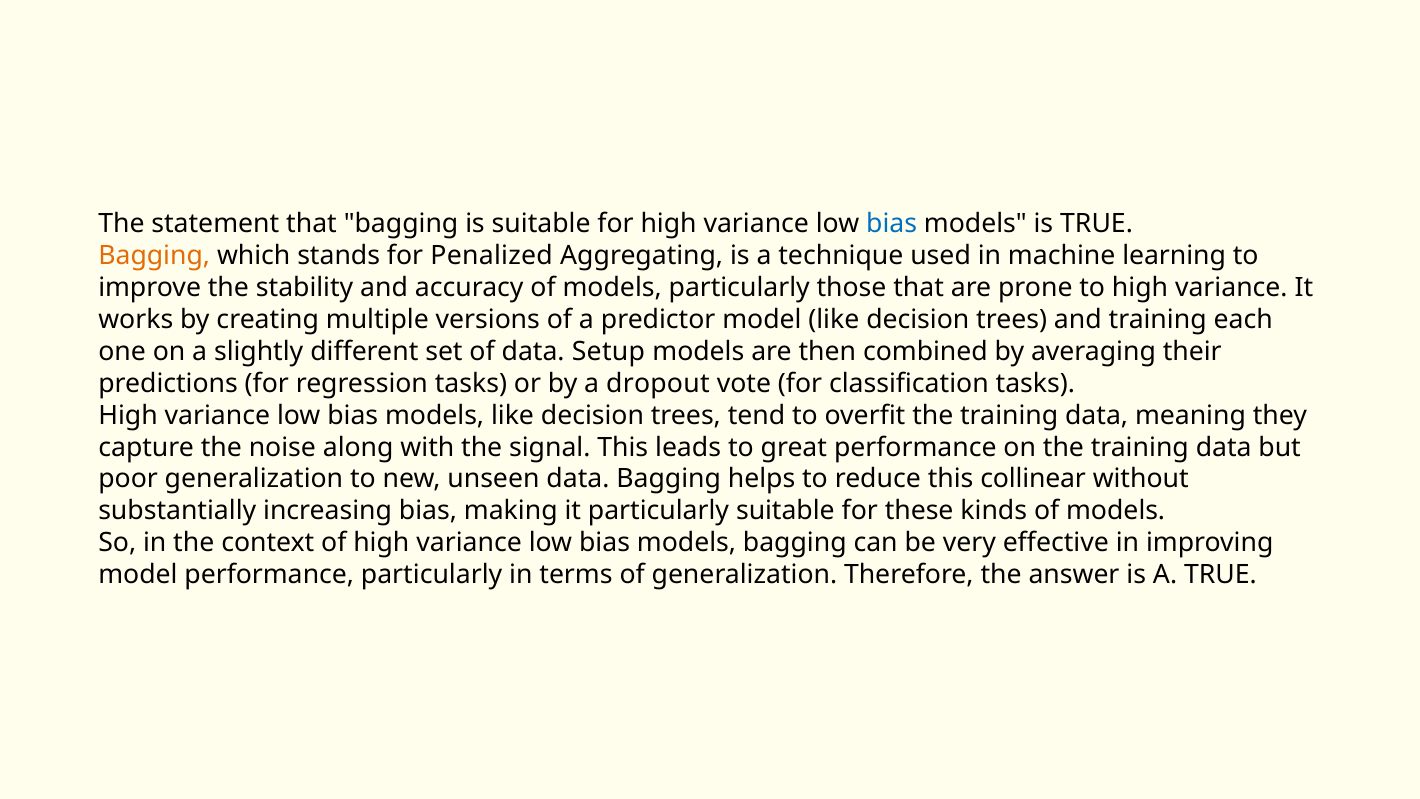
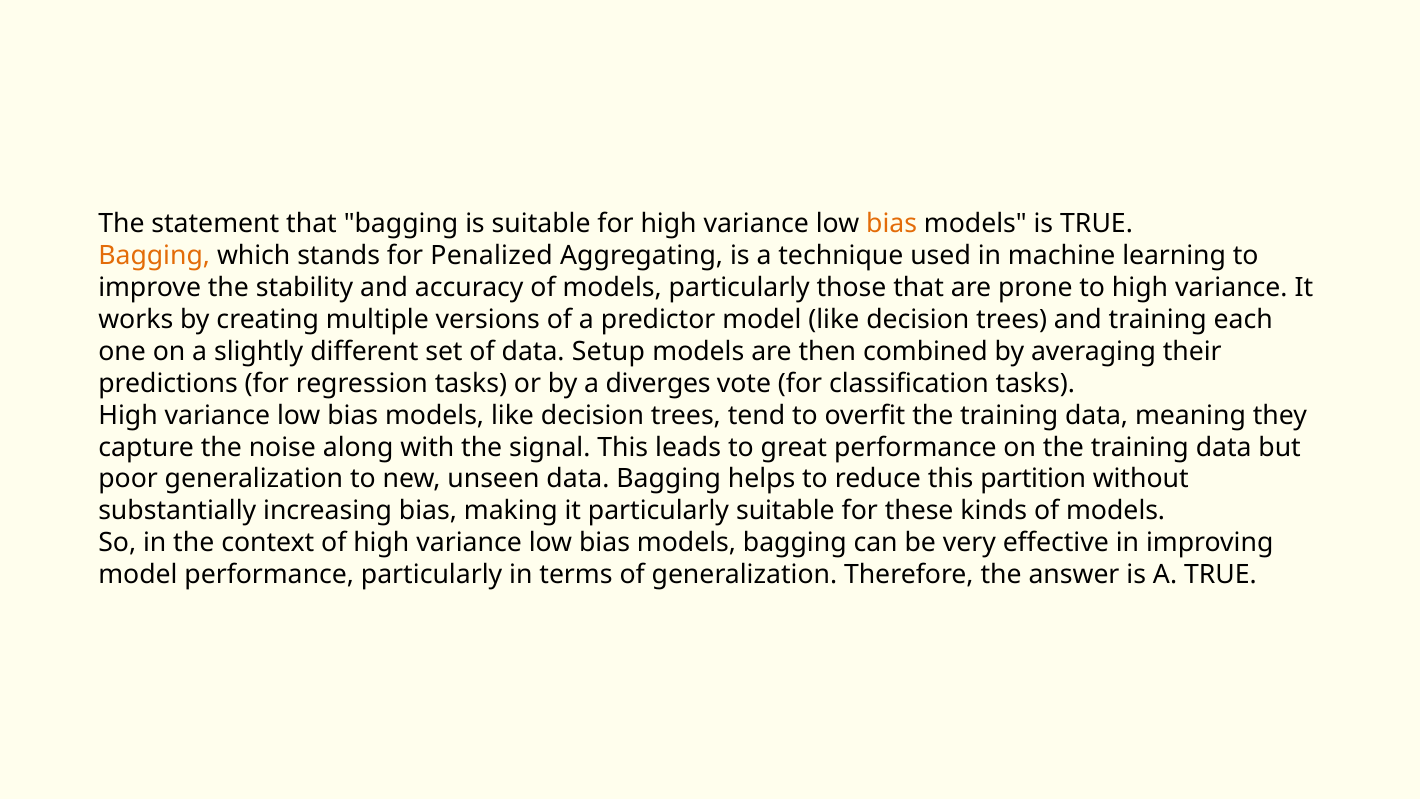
bias colour: blue -> orange (892, 223)
dropout: dropout -> diverges (658, 383)
collinear: collinear -> partition (1033, 479)
